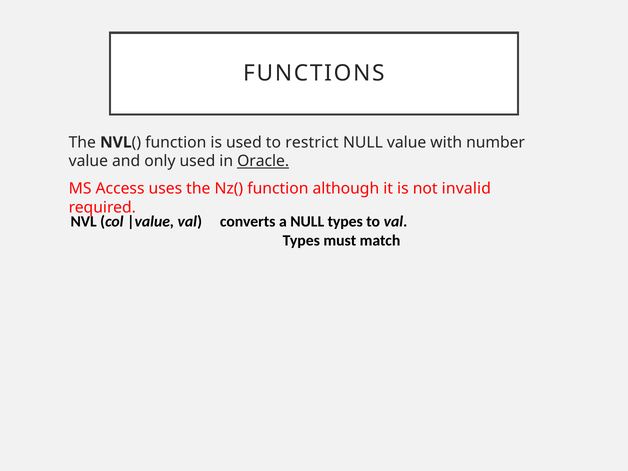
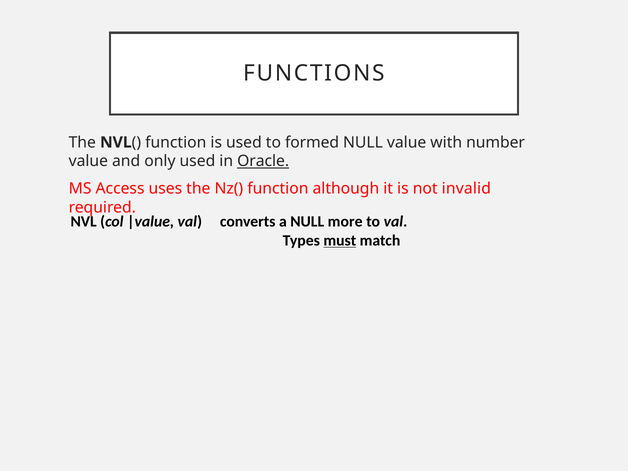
restrict: restrict -> formed (312, 142)
NULL types: types -> more (345, 222)
must underline: none -> present (340, 241)
